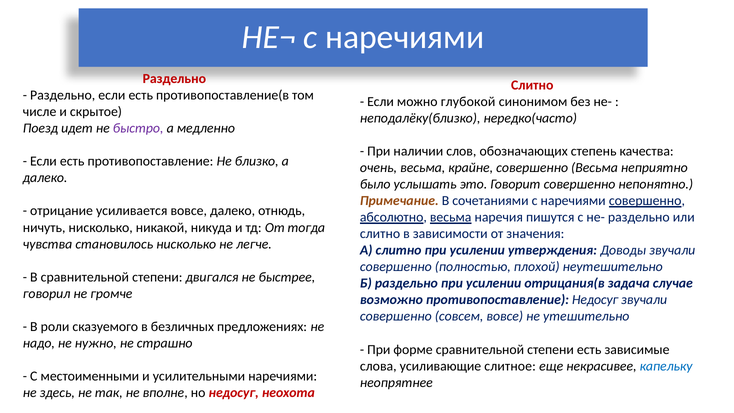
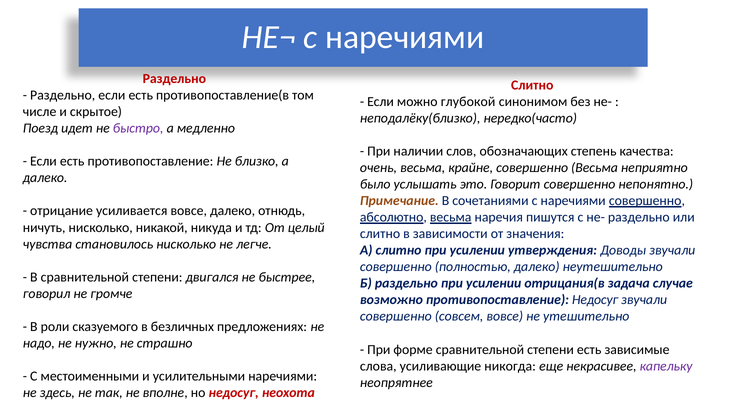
тогда: тогда -> целый (306, 227)
полностью плохой: плохой -> далеко (537, 267)
слитное: слитное -> никогда (510, 366)
капельку colour: blue -> purple (666, 366)
